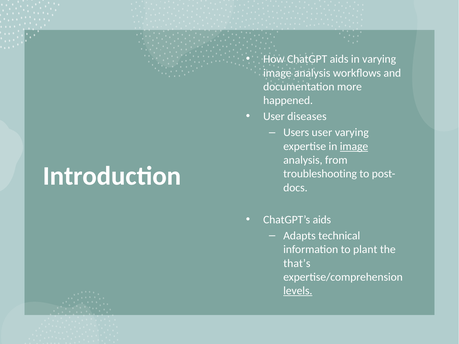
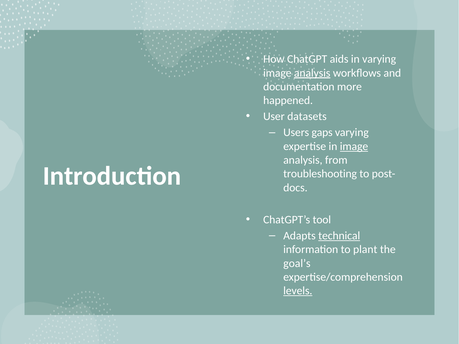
analysis underline: none -> present (312, 73)
diseases: diseases -> datasets (307, 117)
Users user: user -> gaps (322, 133)
ChatGPT’s aids: aids -> tool (322, 220)
technical underline: none -> present (339, 236)
that’s: that’s -> goal’s (297, 263)
